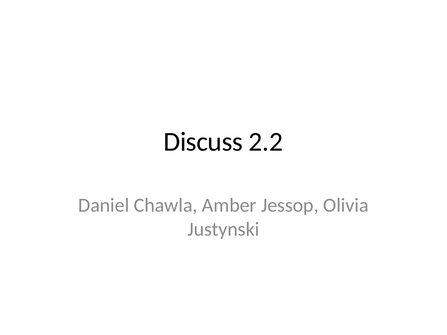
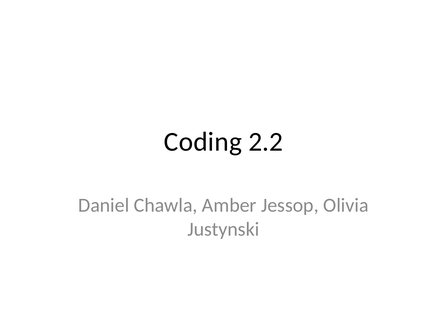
Discuss: Discuss -> Coding (203, 142)
